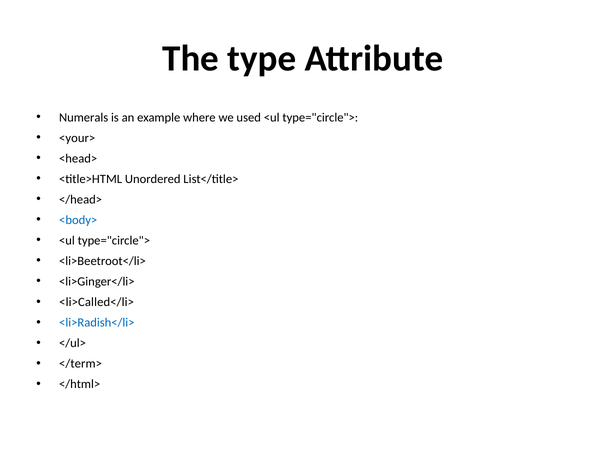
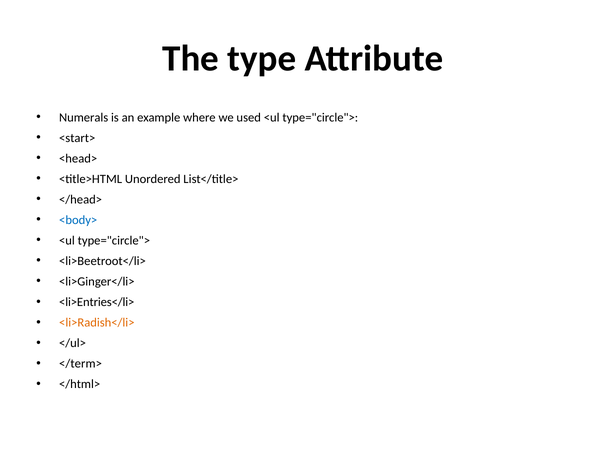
<your>: <your> -> <start> (77, 138)
<li>Called</li>: <li>Called</li> -> <li>Entries</li> (97, 302)
<li>Radish</li> colour: blue -> orange (97, 323)
